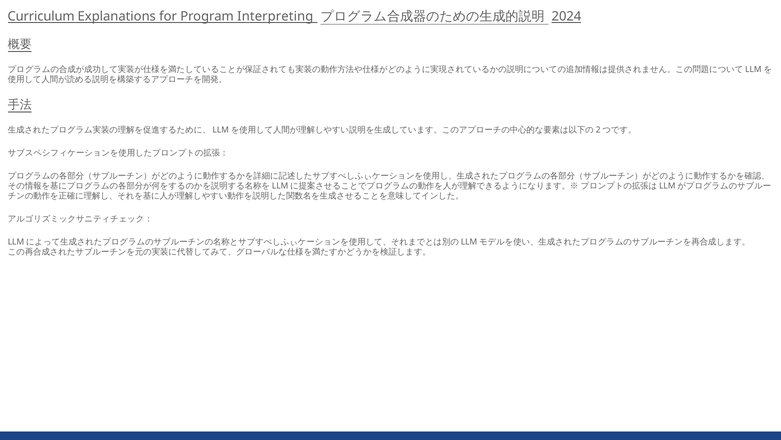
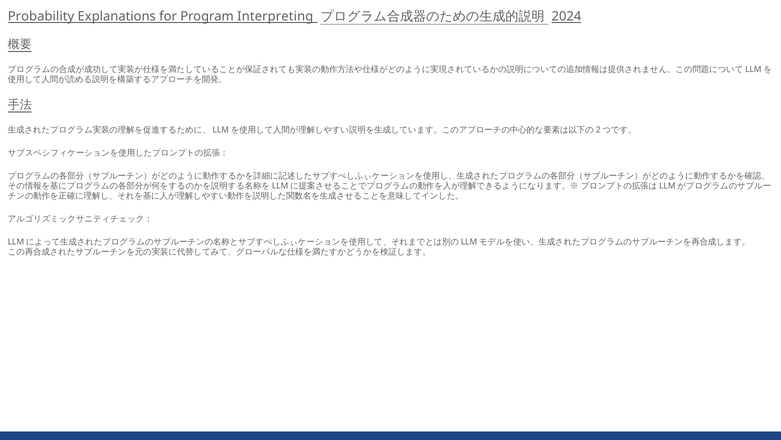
Curriculum: Curriculum -> Probability (41, 17)
